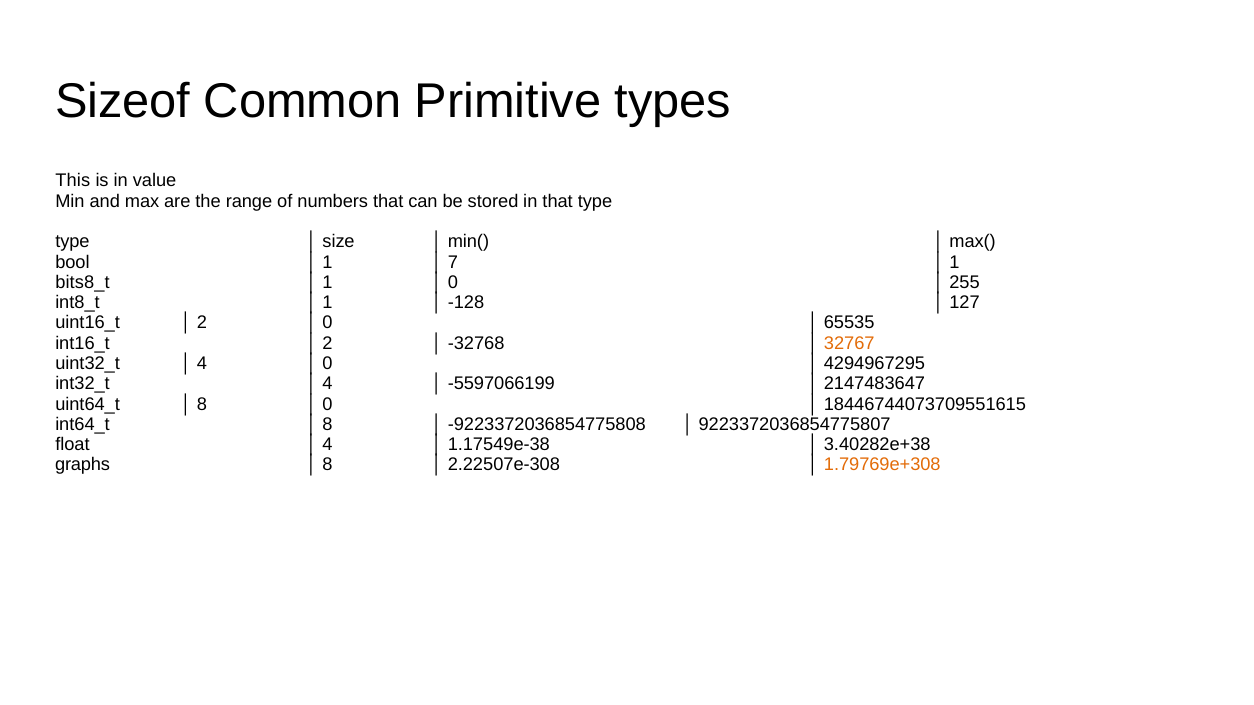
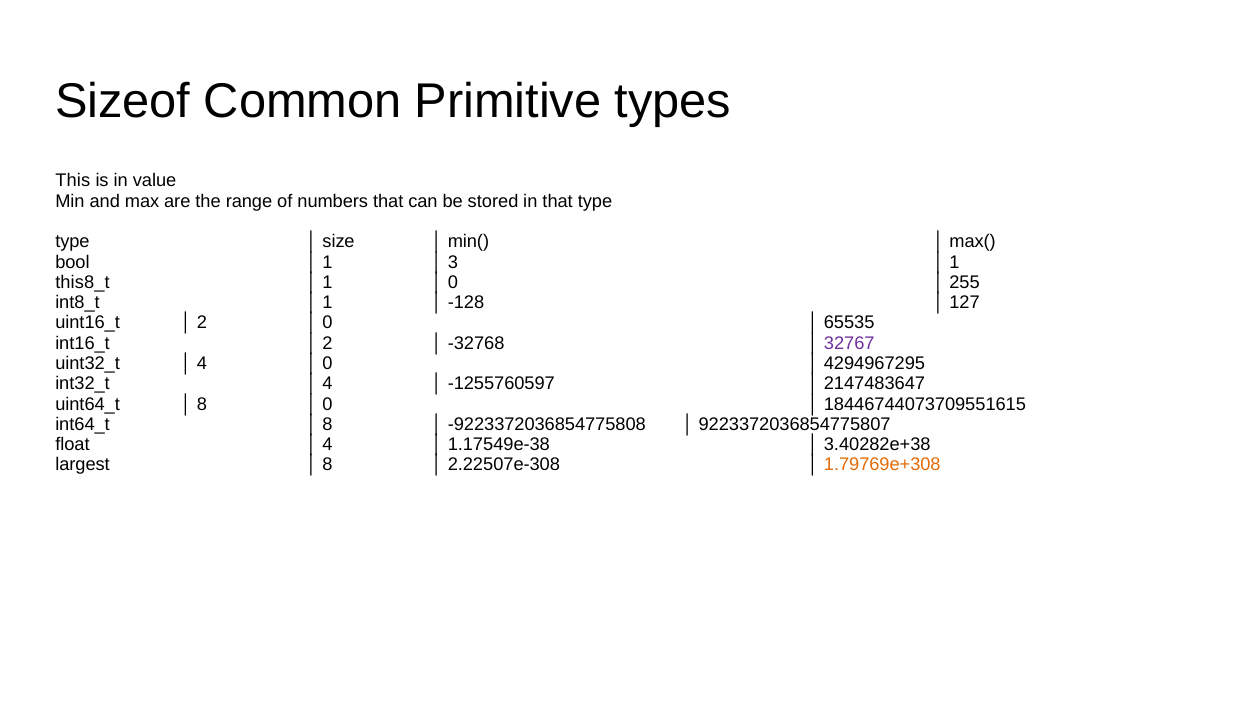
7: 7 -> 3 (453, 262)
bits8_t: bits8_t -> this8_t (82, 282)
32767 colour: orange -> purple (849, 343)
-5597066199: -5597066199 -> -1255760597 (501, 384)
graphs: graphs -> largest (83, 465)
